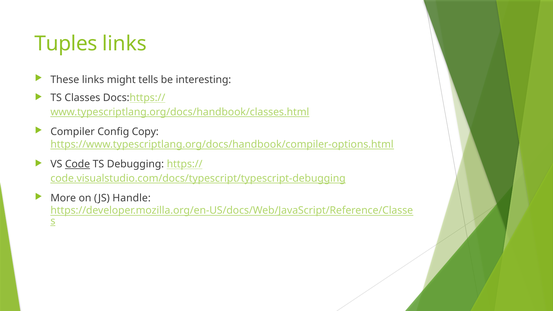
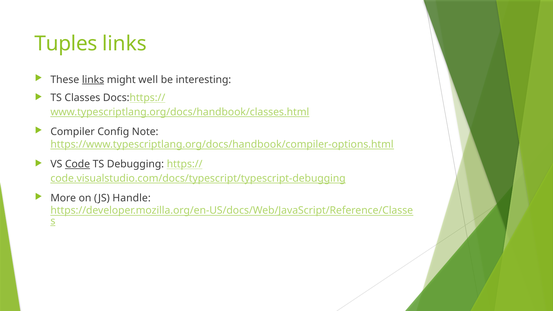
links underline: none -> present (93, 80)
tells: tells -> well (148, 80)
Copy: Copy -> Note (145, 132)
